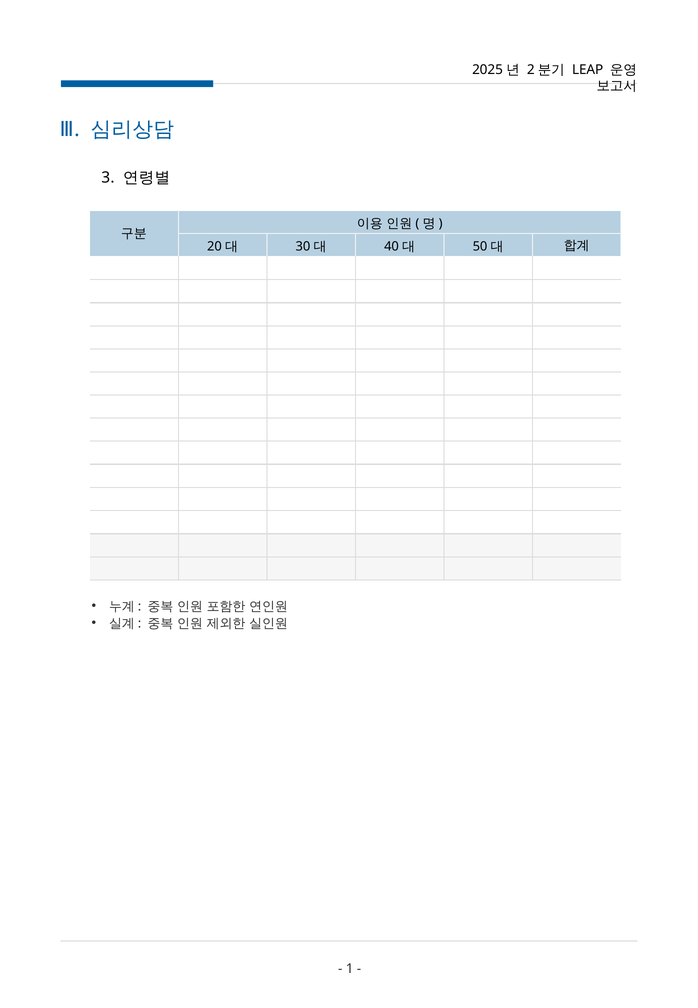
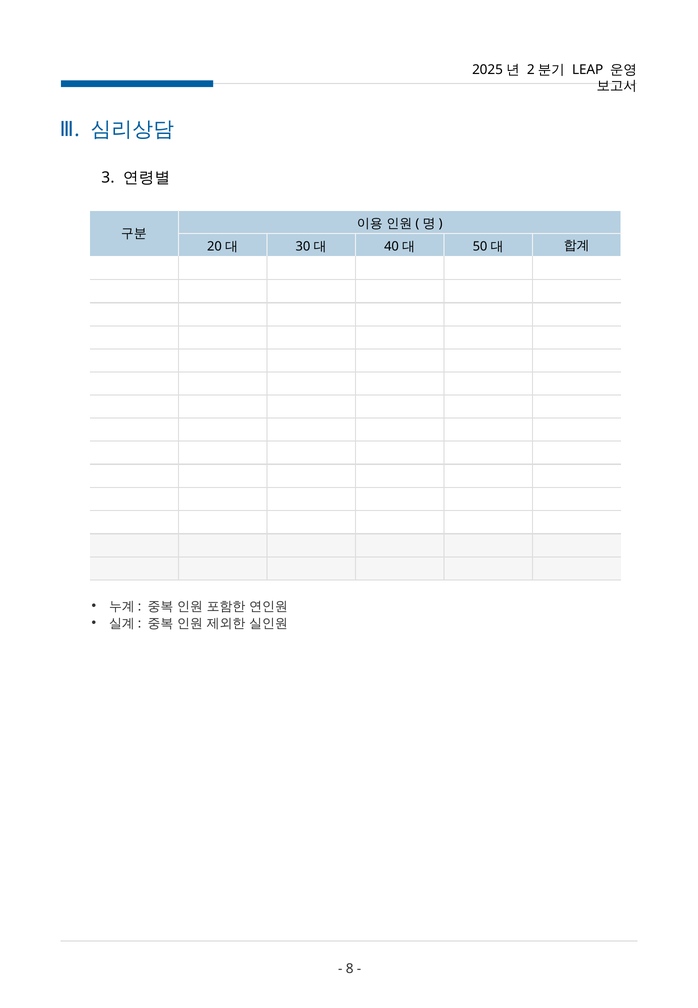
1: 1 -> 8 (350, 969)
